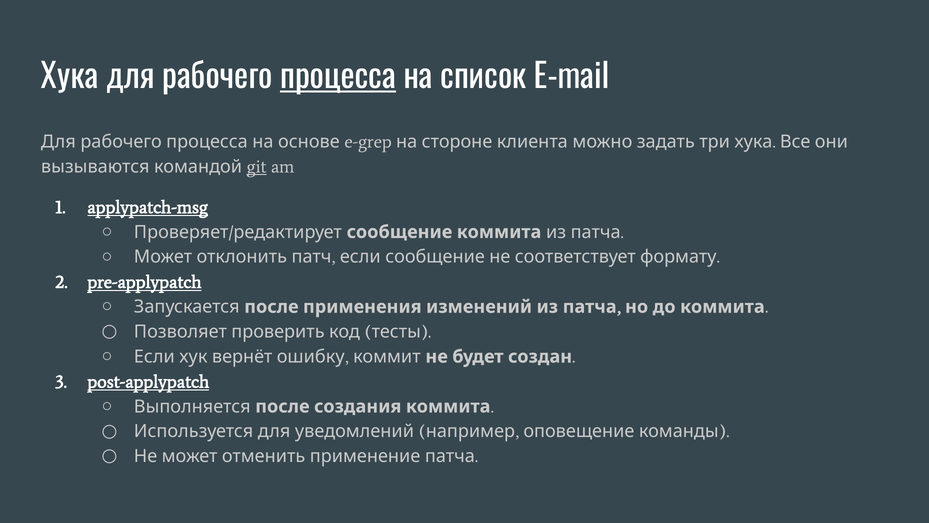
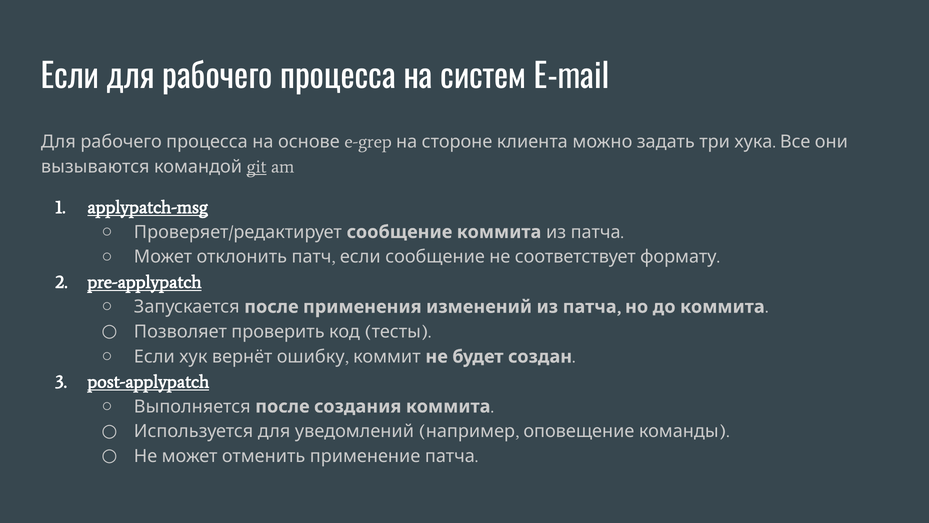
Хука: Хука -> Если (70, 77)
процесса underline: present -> none (338, 77)
список: список -> систем (483, 77)
